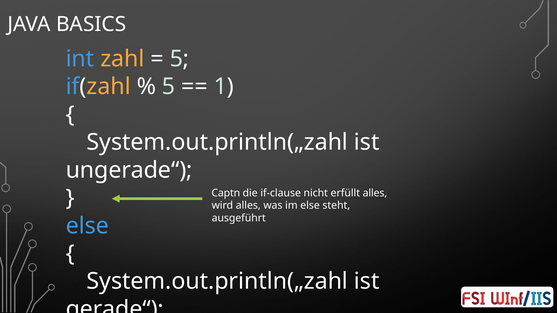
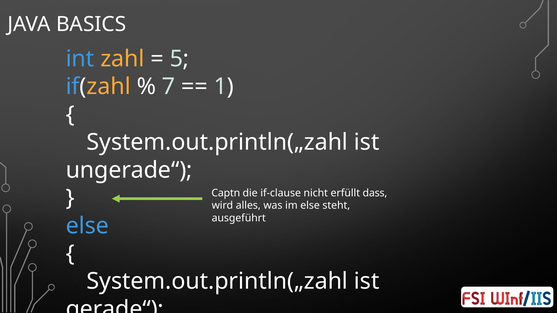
5: 5 -> 7 (169, 87)
erfüllt alles: alles -> dass (375, 193)
